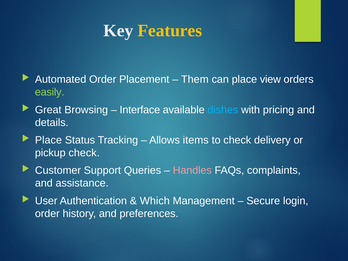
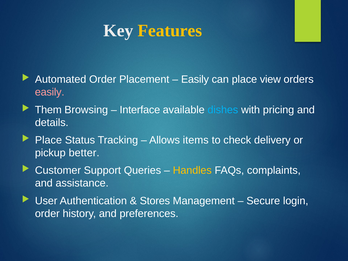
Them: Them -> Easily (195, 79)
easily colour: light green -> pink (50, 92)
Great: Great -> Them (48, 110)
pickup check: check -> better (84, 153)
Handles colour: pink -> yellow (192, 170)
Which: Which -> Stores (155, 201)
